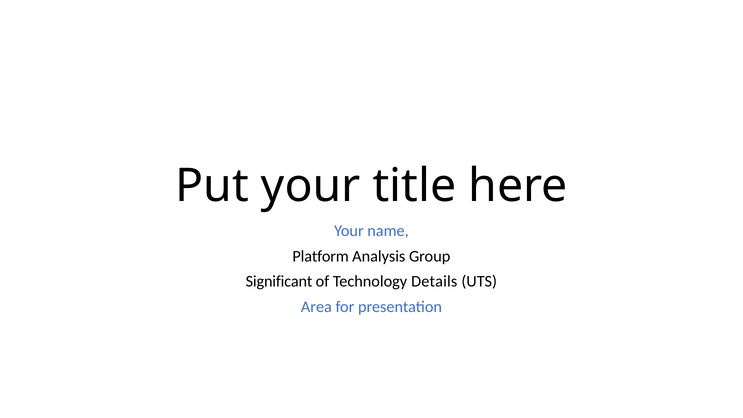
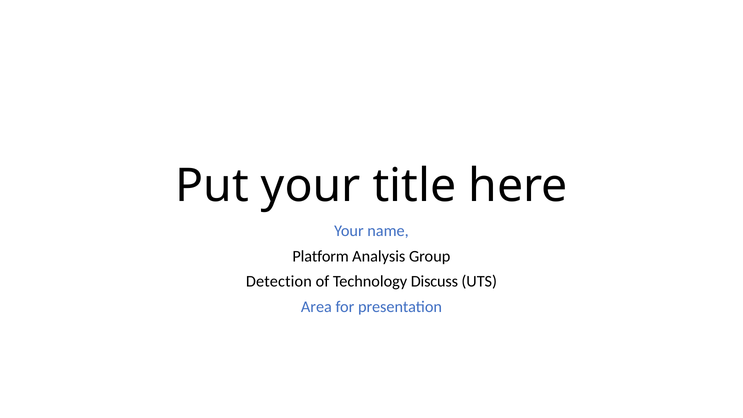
Significant: Significant -> Detection (279, 282)
Details: Details -> Discuss (434, 282)
